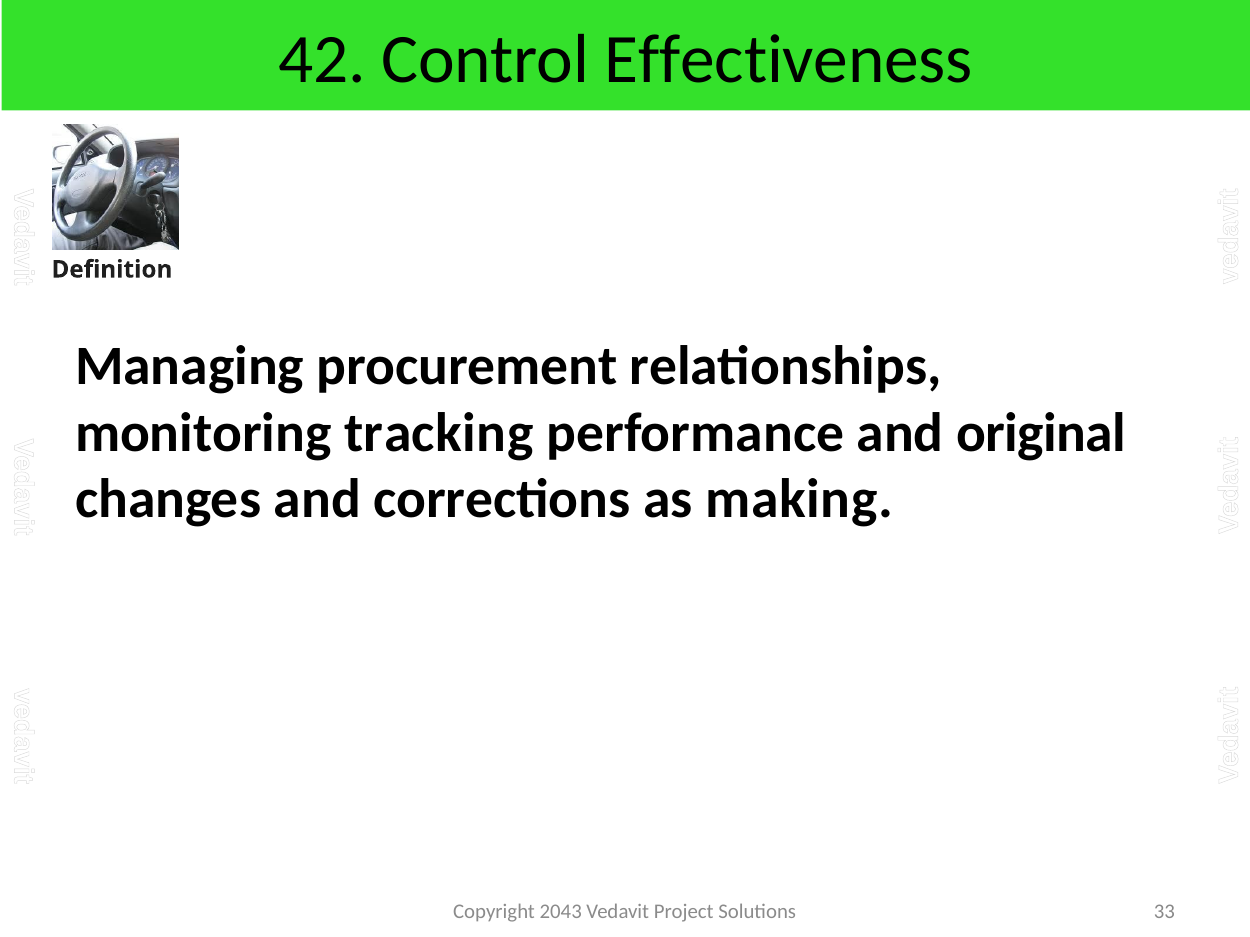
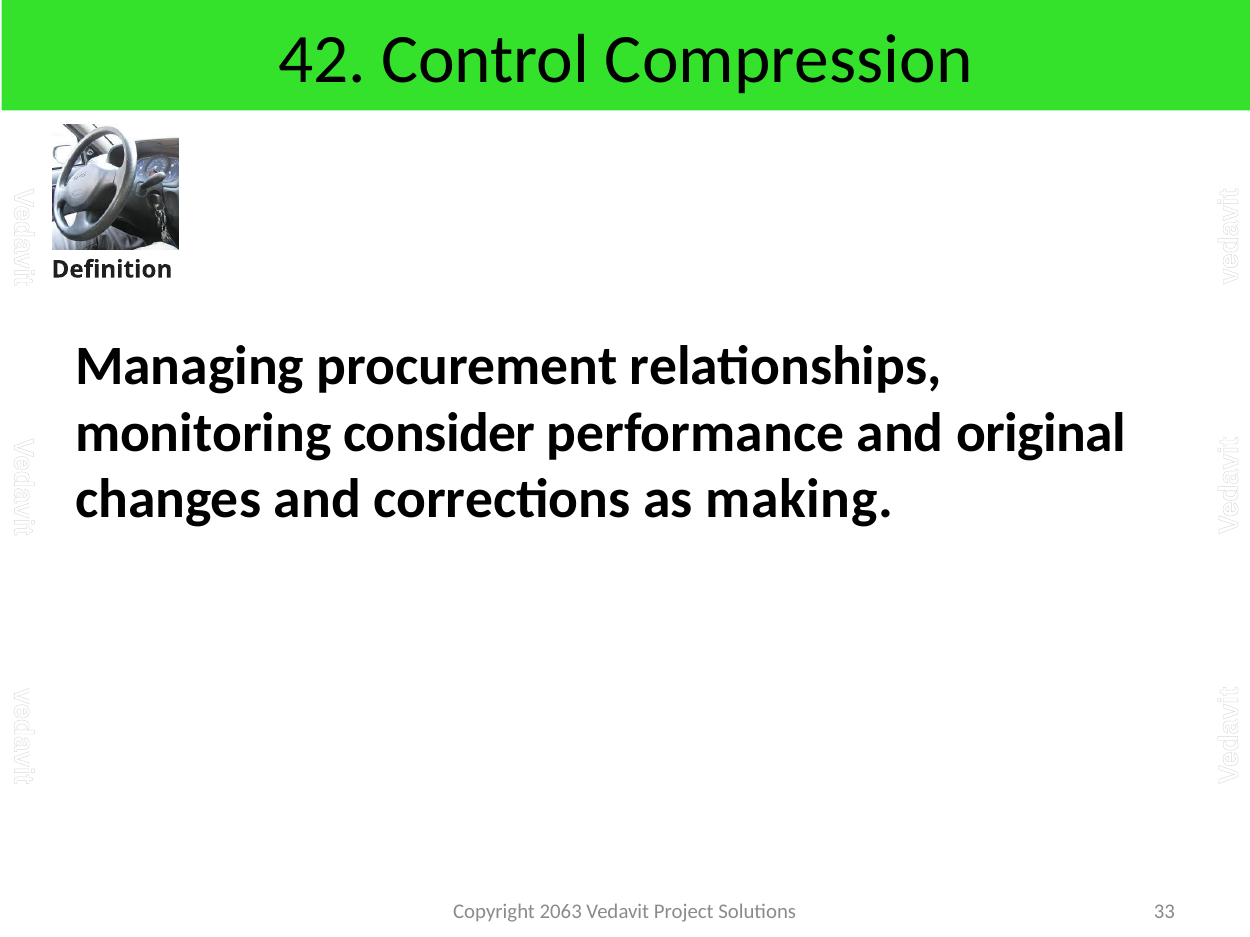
Effectiveness: Effectiveness -> Compression (789, 60)
tracking: tracking -> consider (439, 433)
2043: 2043 -> 2063 (561, 912)
